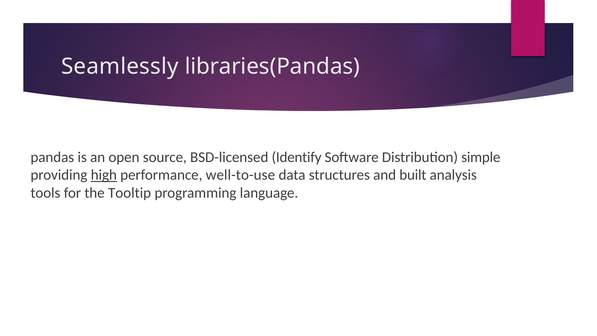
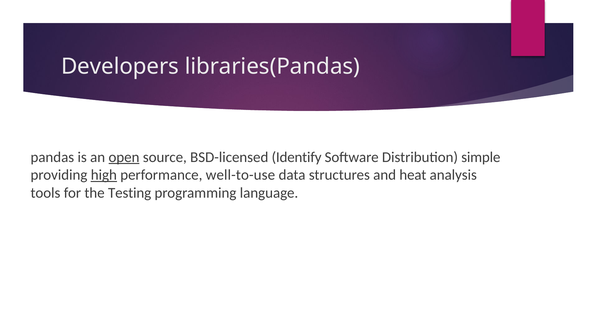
Seamlessly: Seamlessly -> Developers (120, 67)
open underline: none -> present (124, 157)
built: built -> heat (413, 175)
Tooltip: Tooltip -> Testing (130, 193)
